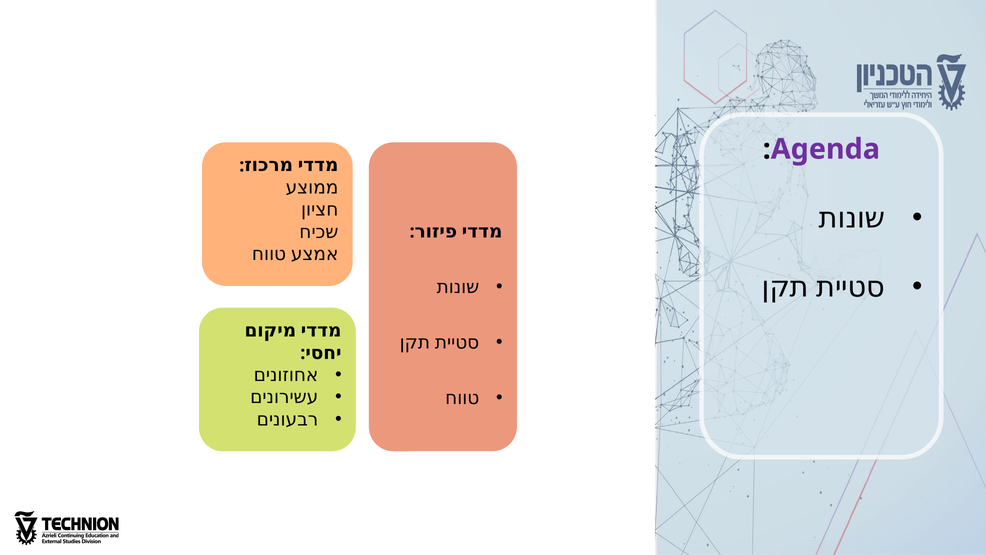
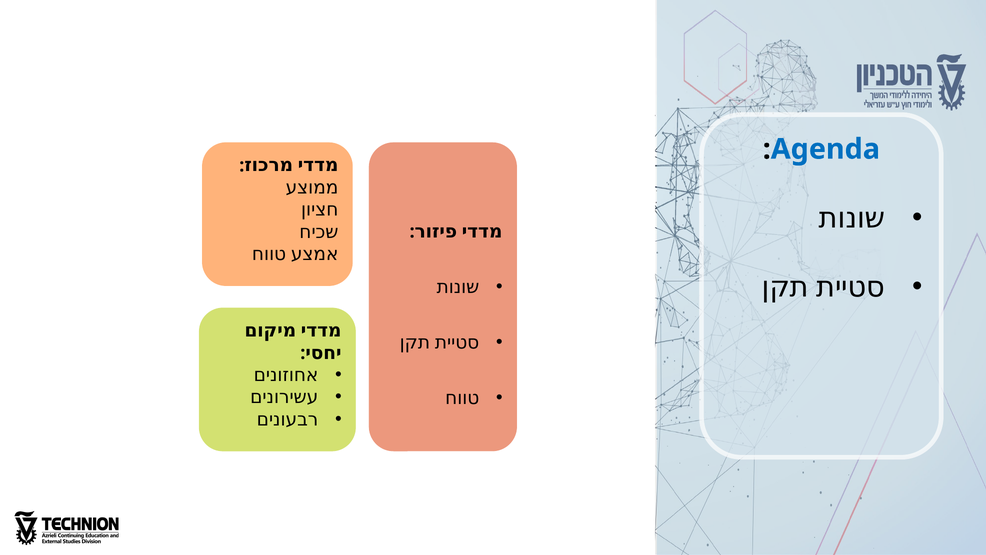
Agenda colour: purple -> blue (825, 149)
